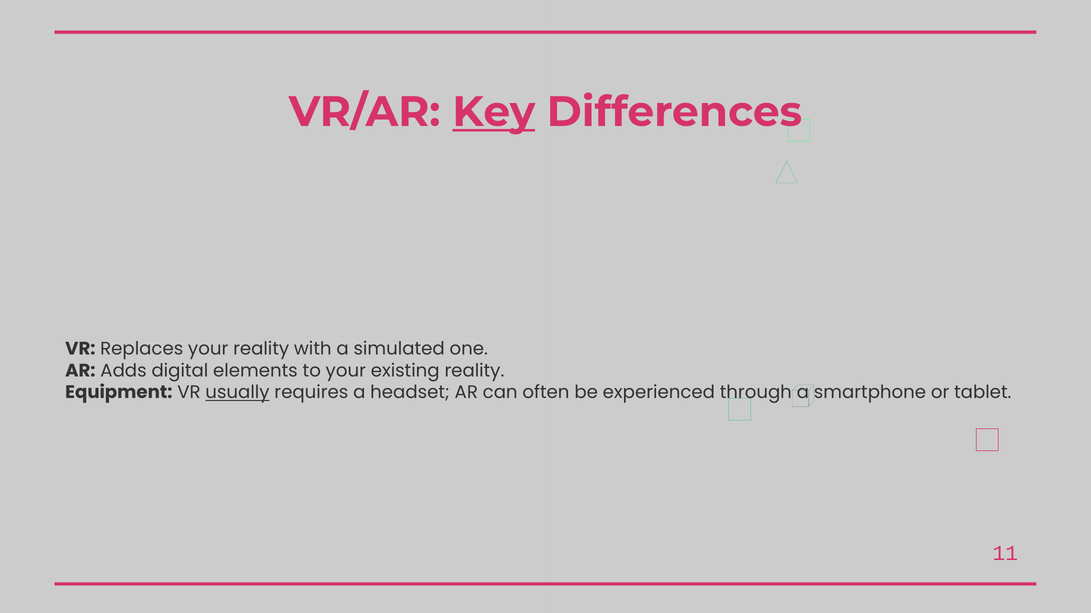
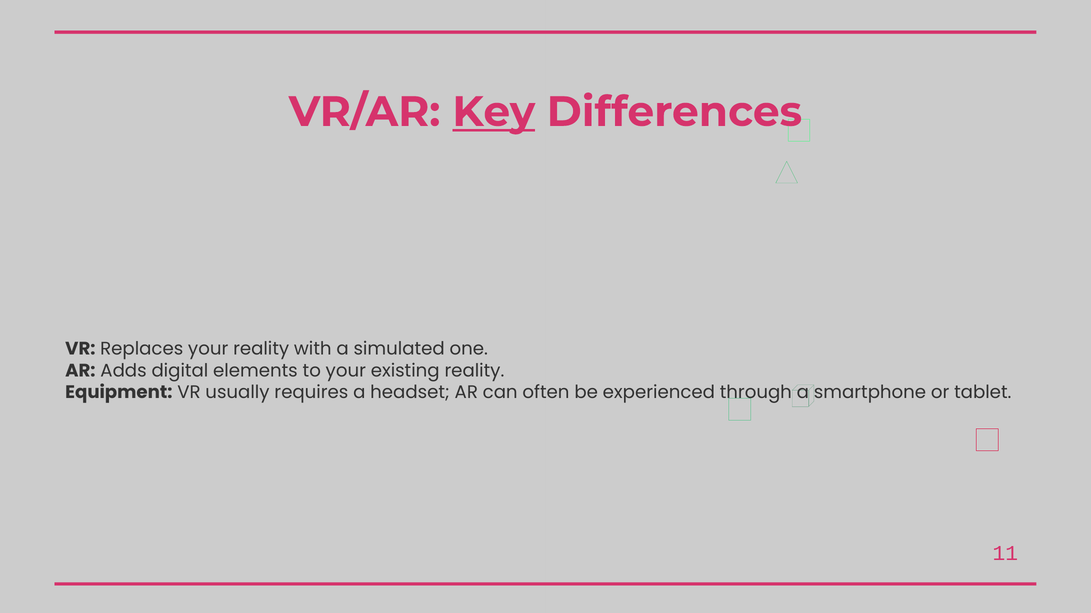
usually underline: present -> none (237, 393)
